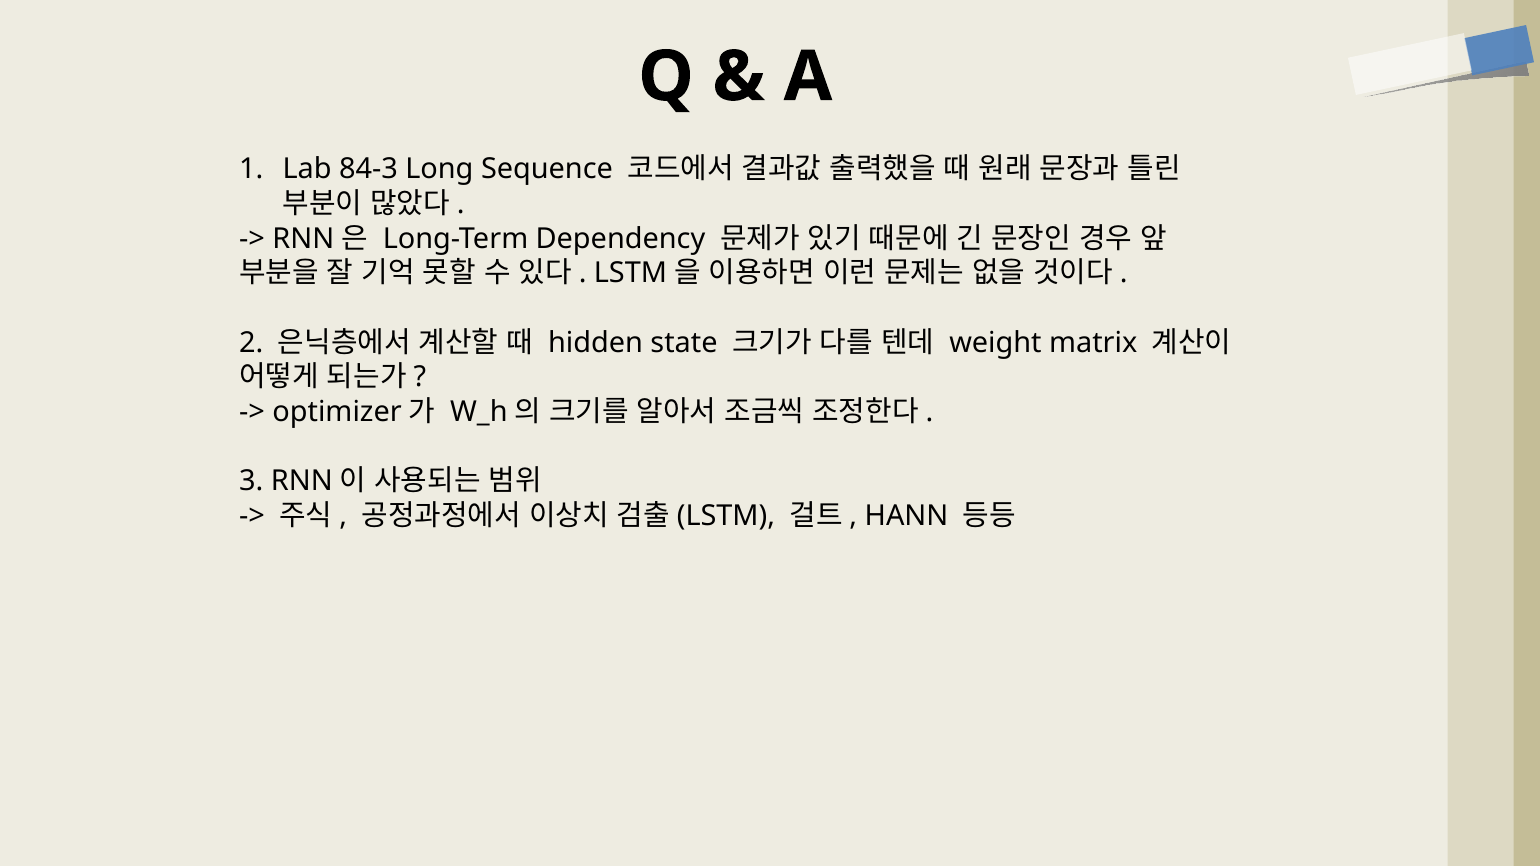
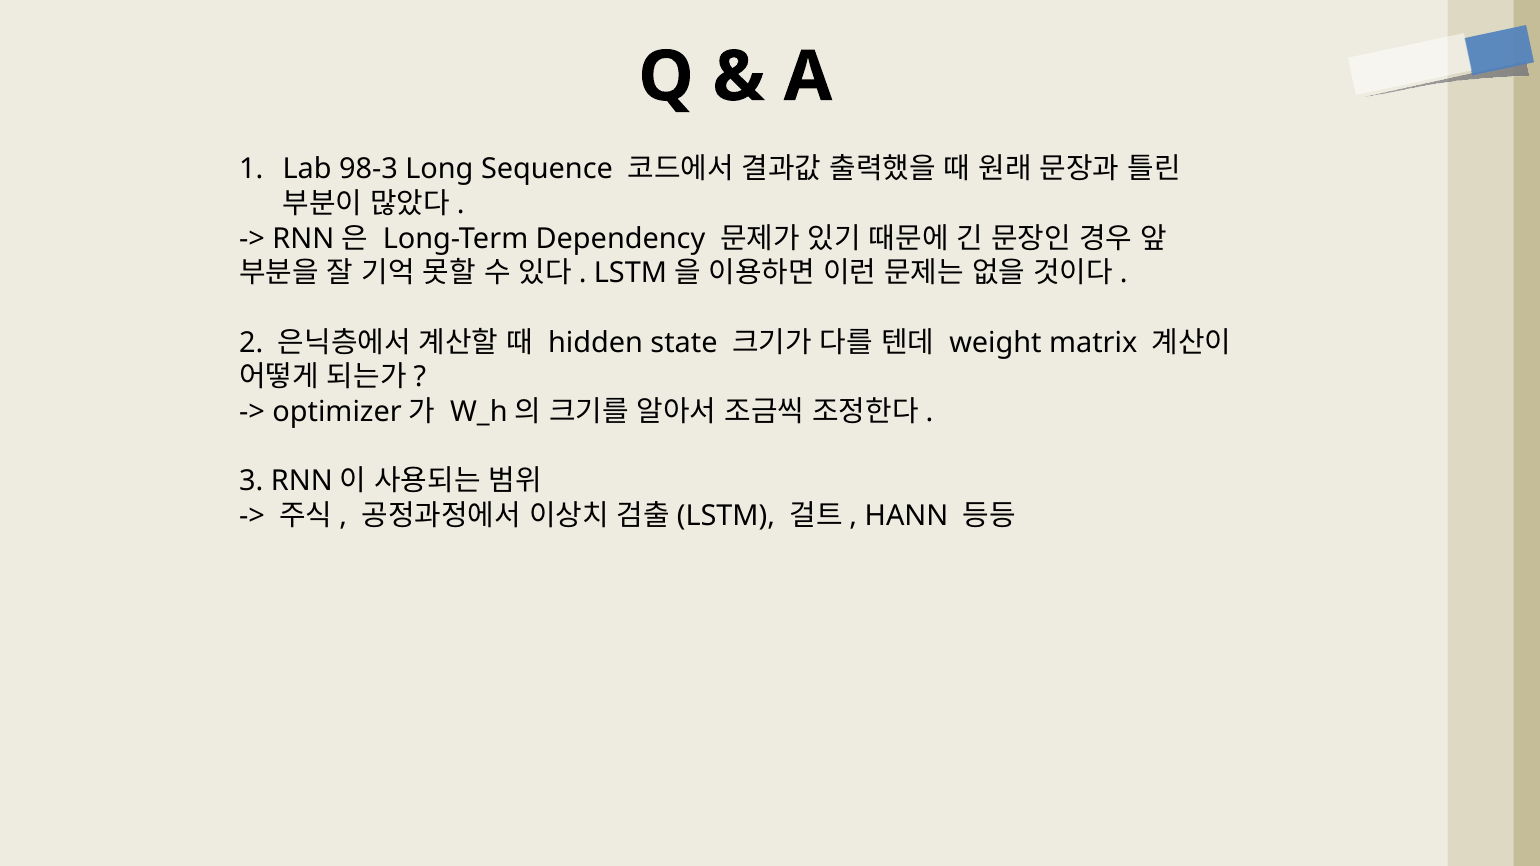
84-3: 84-3 -> 98-3 (369, 169)
